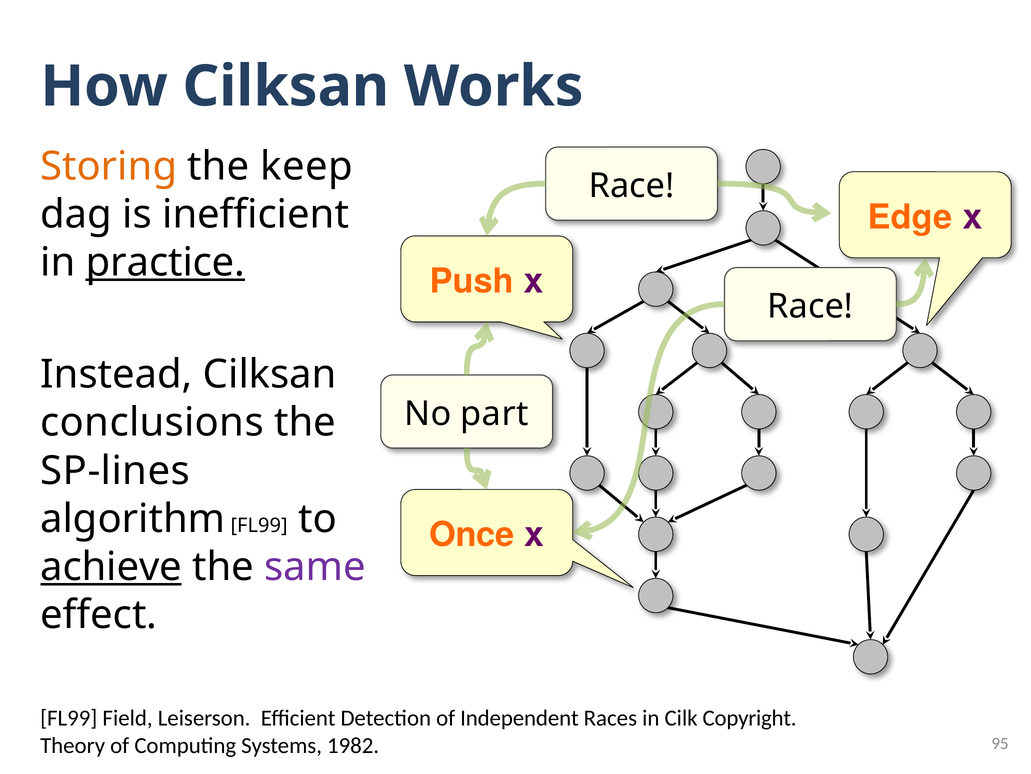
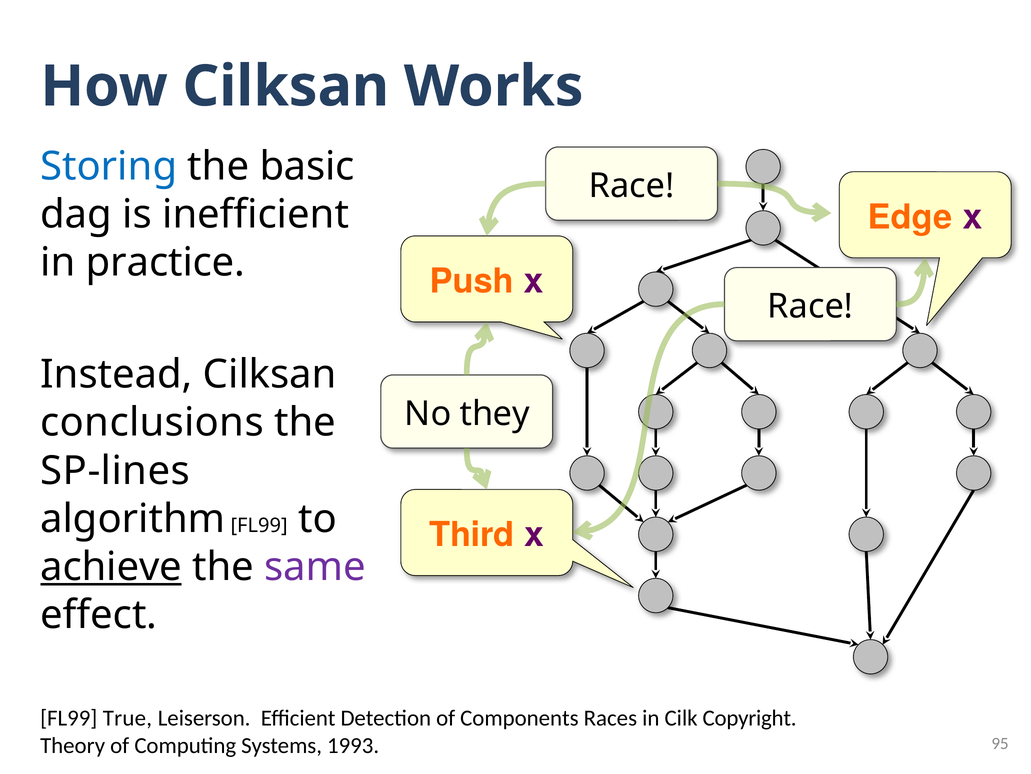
Storing colour: orange -> blue (109, 166)
keep: keep -> basic (307, 166)
practice underline: present -> none (165, 262)
part: part -> they (495, 414)
Once: Once -> Third (472, 534)
Field: Field -> True (127, 717)
Independent: Independent -> Components (519, 717)
1982: 1982 -> 1993 (353, 745)
